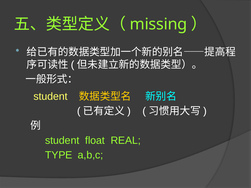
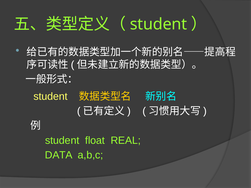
missing: missing -> student (158, 24)
TYPE: TYPE -> DATA (59, 155)
